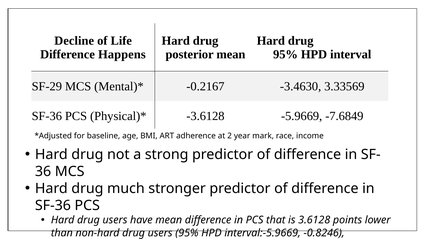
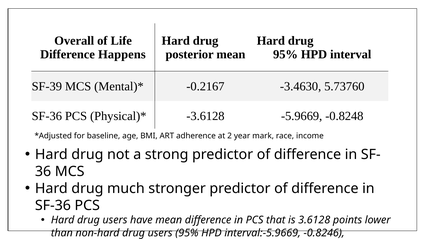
Decline: Decline -> Overall (74, 41)
SF-29: SF-29 -> SF-39 (47, 86)
3.33569: 3.33569 -> 5.73760 (344, 86)
-7.6849: -7.6849 -> -0.8248 (344, 116)
